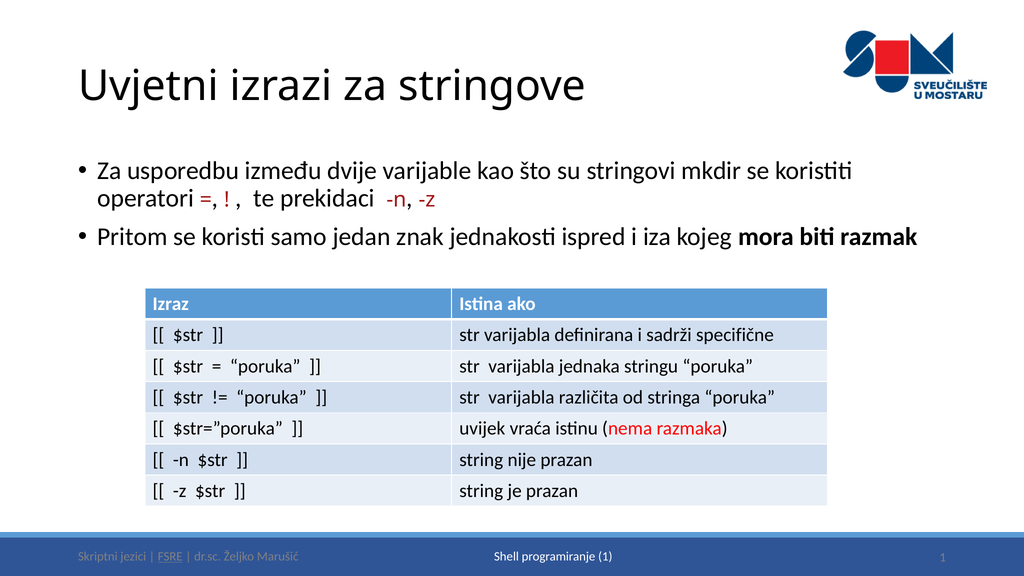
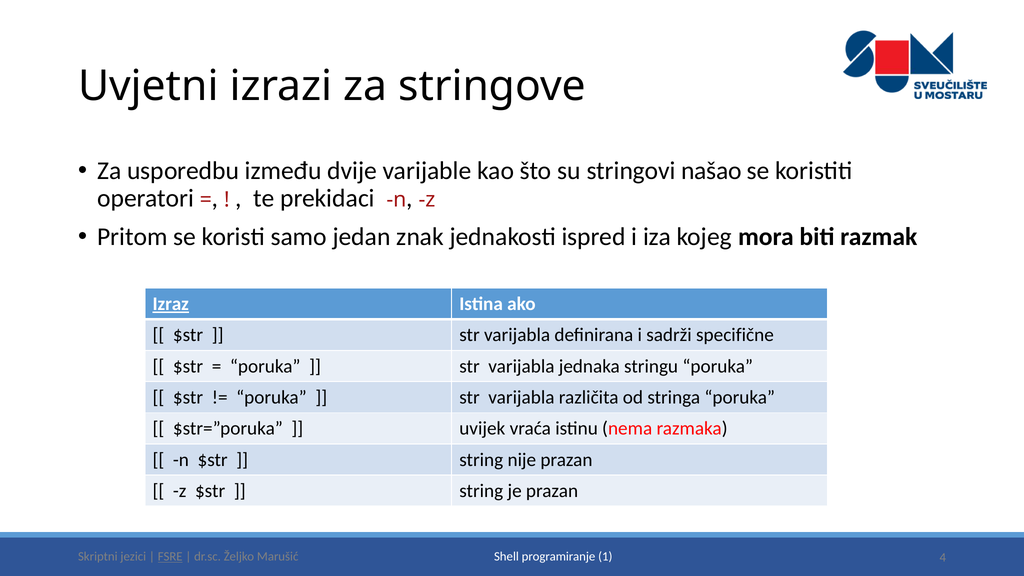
mkdir: mkdir -> našao (711, 171)
Izraz underline: none -> present (171, 304)
Marušić 1: 1 -> 4 (943, 557)
